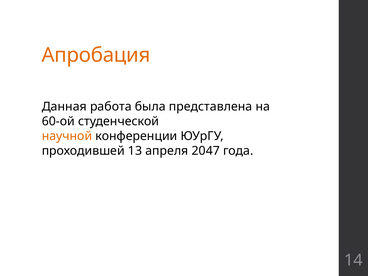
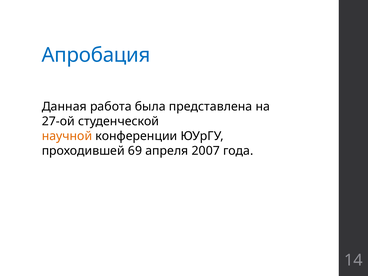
Апробация colour: orange -> blue (96, 55)
60-ой: 60-ой -> 27-ой (58, 121)
13: 13 -> 69 (135, 151)
2047: 2047 -> 2007 (206, 151)
